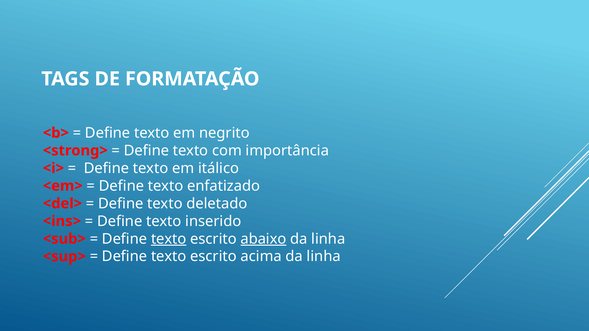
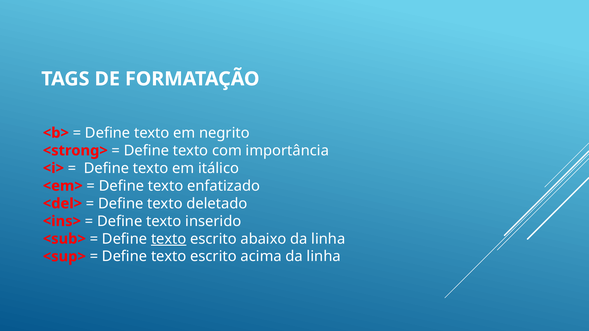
abaixo underline: present -> none (263, 239)
